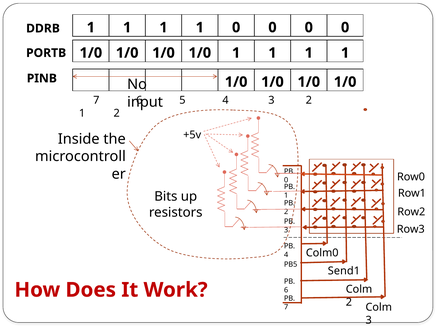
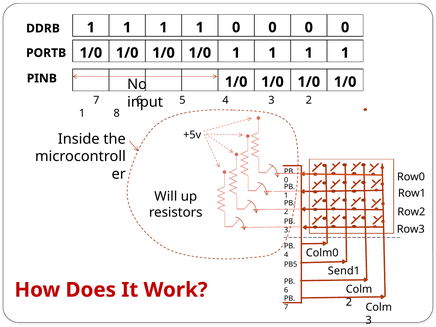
1 2: 2 -> 8 (117, 113)
Bits: Bits -> Will (166, 196)
